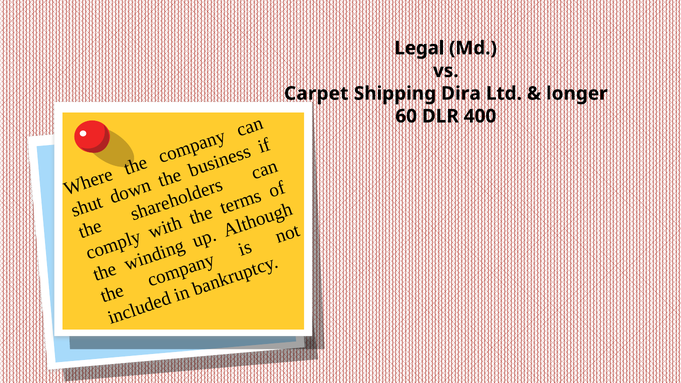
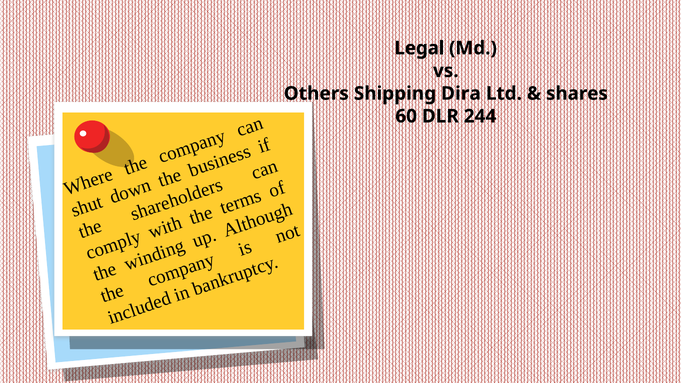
Carpet: Carpet -> Others (316, 94)
longer: longer -> shares (577, 94)
400: 400 -> 244 (480, 116)
